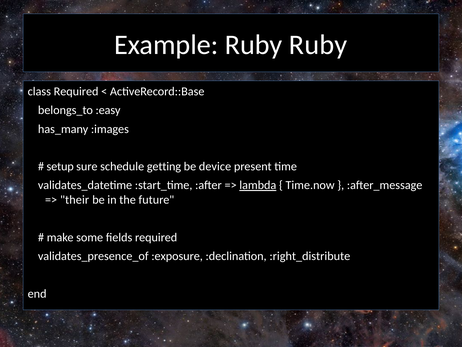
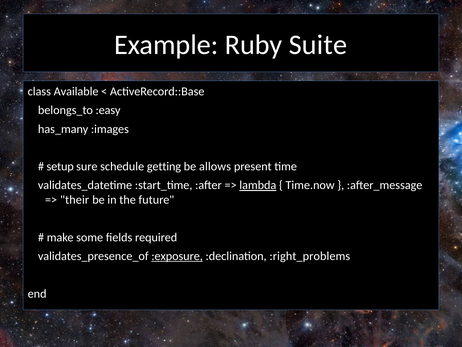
Ruby Ruby: Ruby -> Suite (318, 45)
class Required: Required -> Available (76, 91)
device: device -> allows (215, 166)
:exposure underline: none -> present (177, 256)
:right_distribute: :right_distribute -> :right_problems (310, 256)
